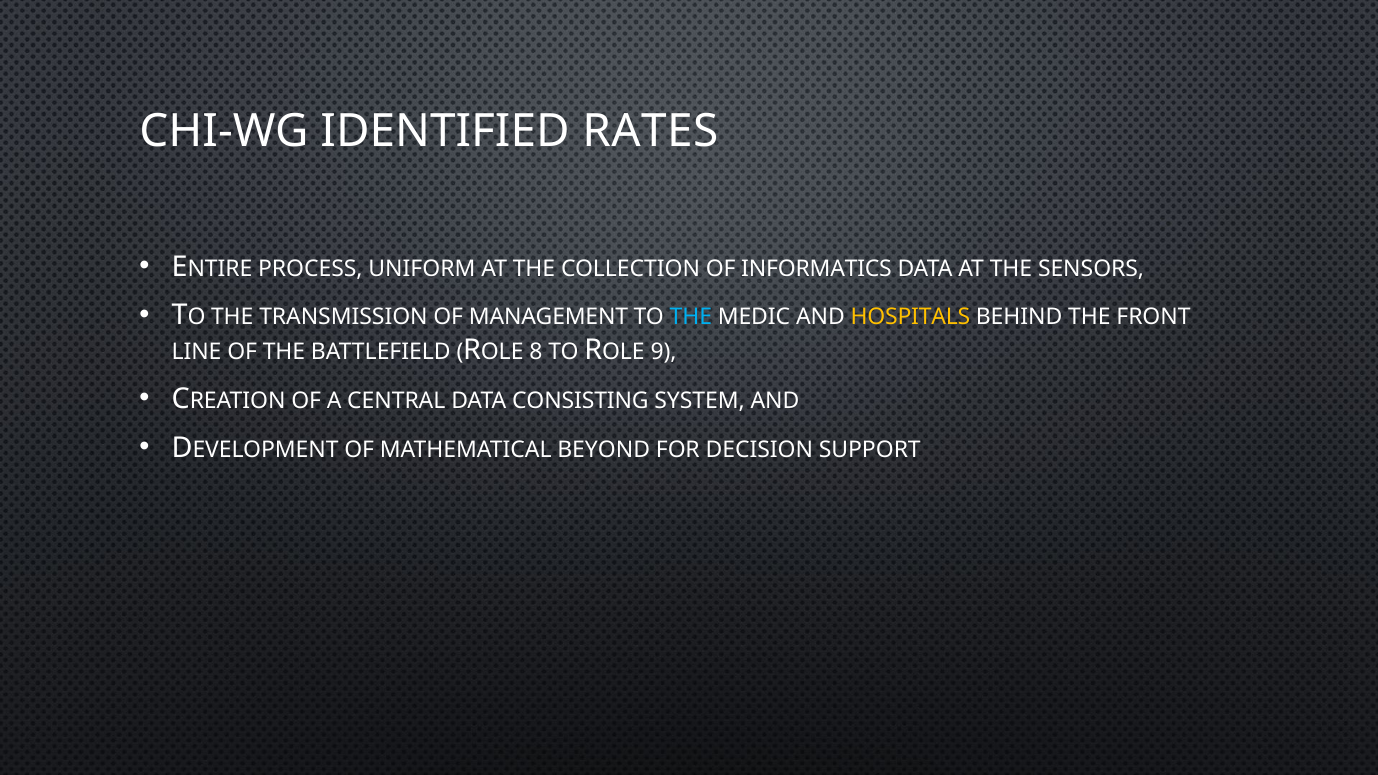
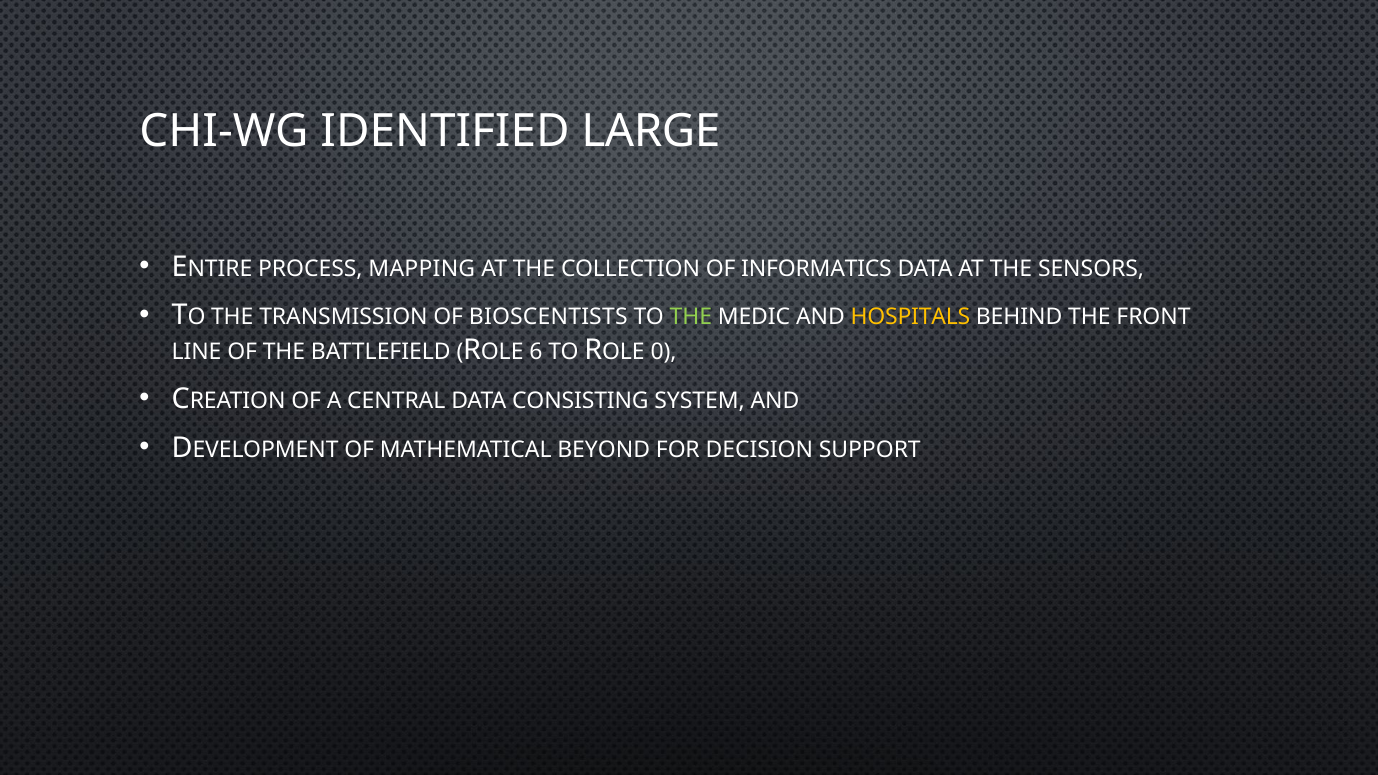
RATES: RATES -> LARGE (651, 132)
UNIFORM: UNIFORM -> MAPPING (422, 269)
MANAGEMENT: MANAGEMENT -> BIOSCENTISTS (548, 317)
THE colour: light blue -> light green (691, 317)
8: 8 -> 6 (536, 352)
9: 9 -> 0 (664, 352)
